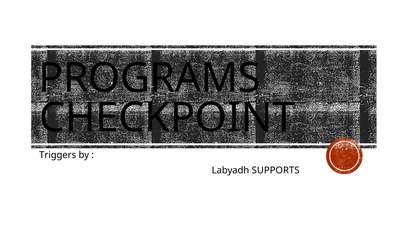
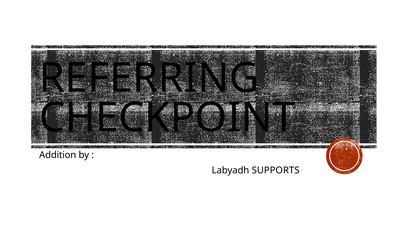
PROGRAMS: PROGRAMS -> REFERRING (149, 78)
Triggers: Triggers -> Addition (58, 155)
